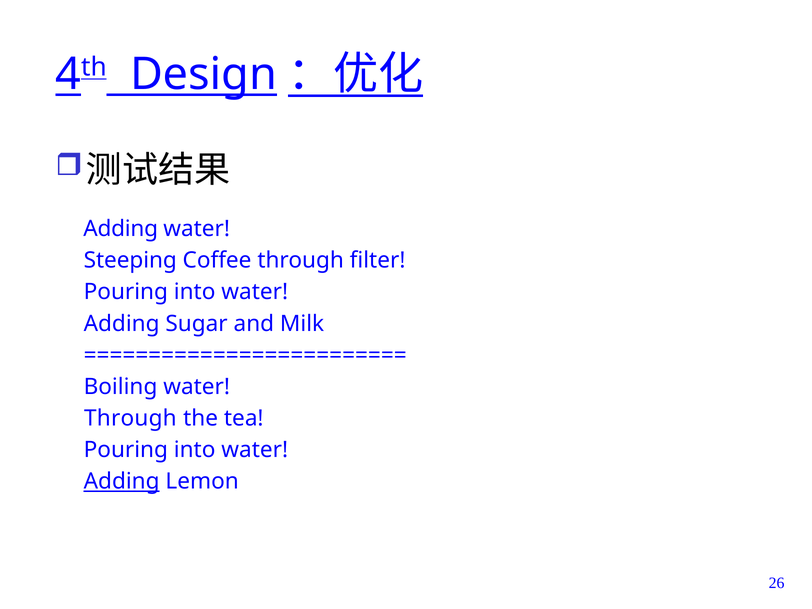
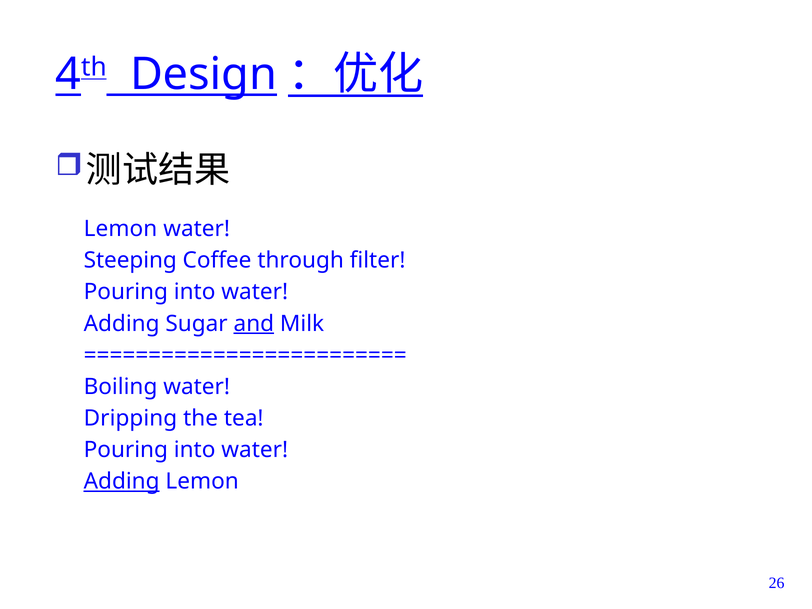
Adding: Adding -> Lemon (121, 229)
and underline: none -> present (254, 324)
Through: Through -> Dripping (130, 418)
